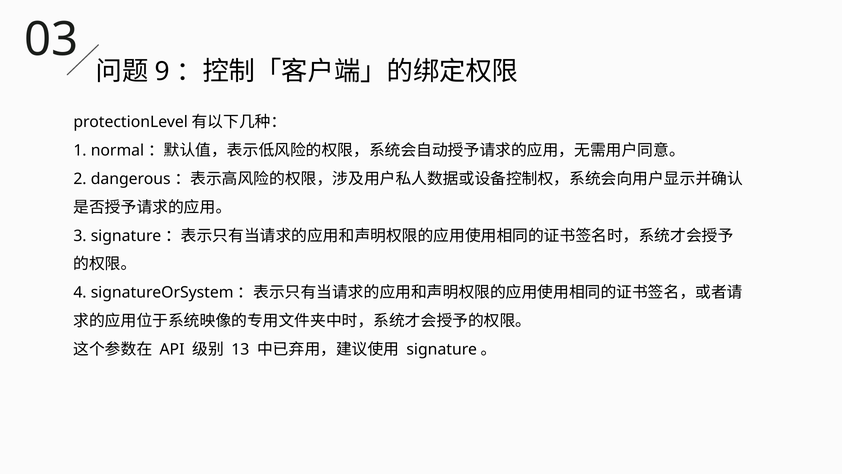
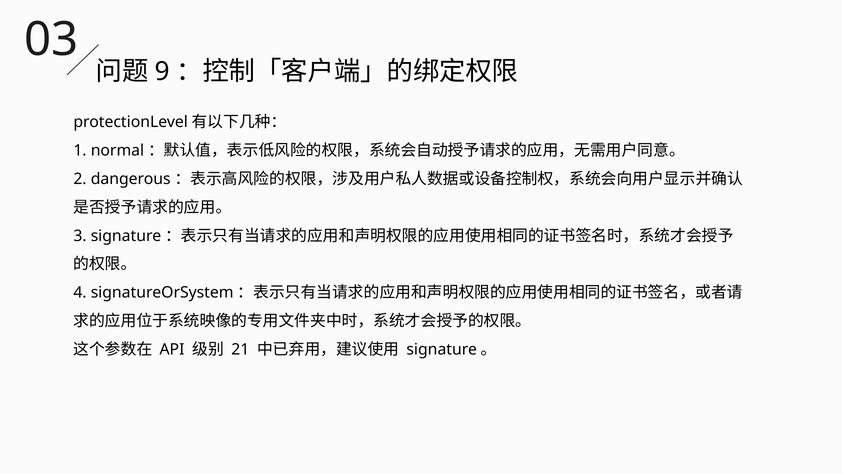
13: 13 -> 21 (240, 349)
